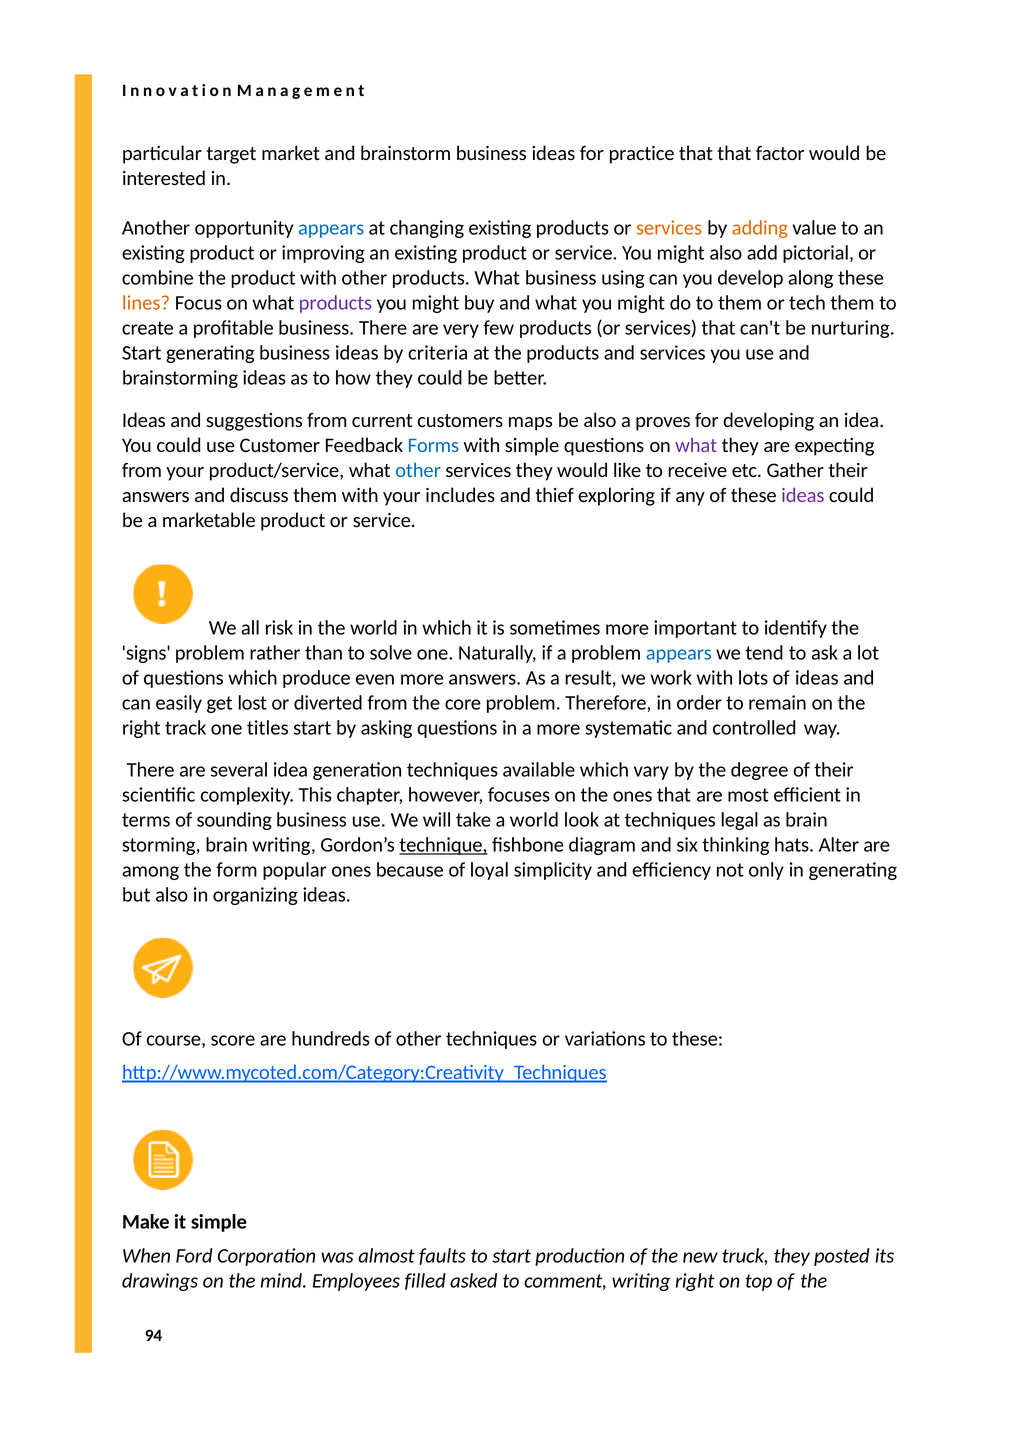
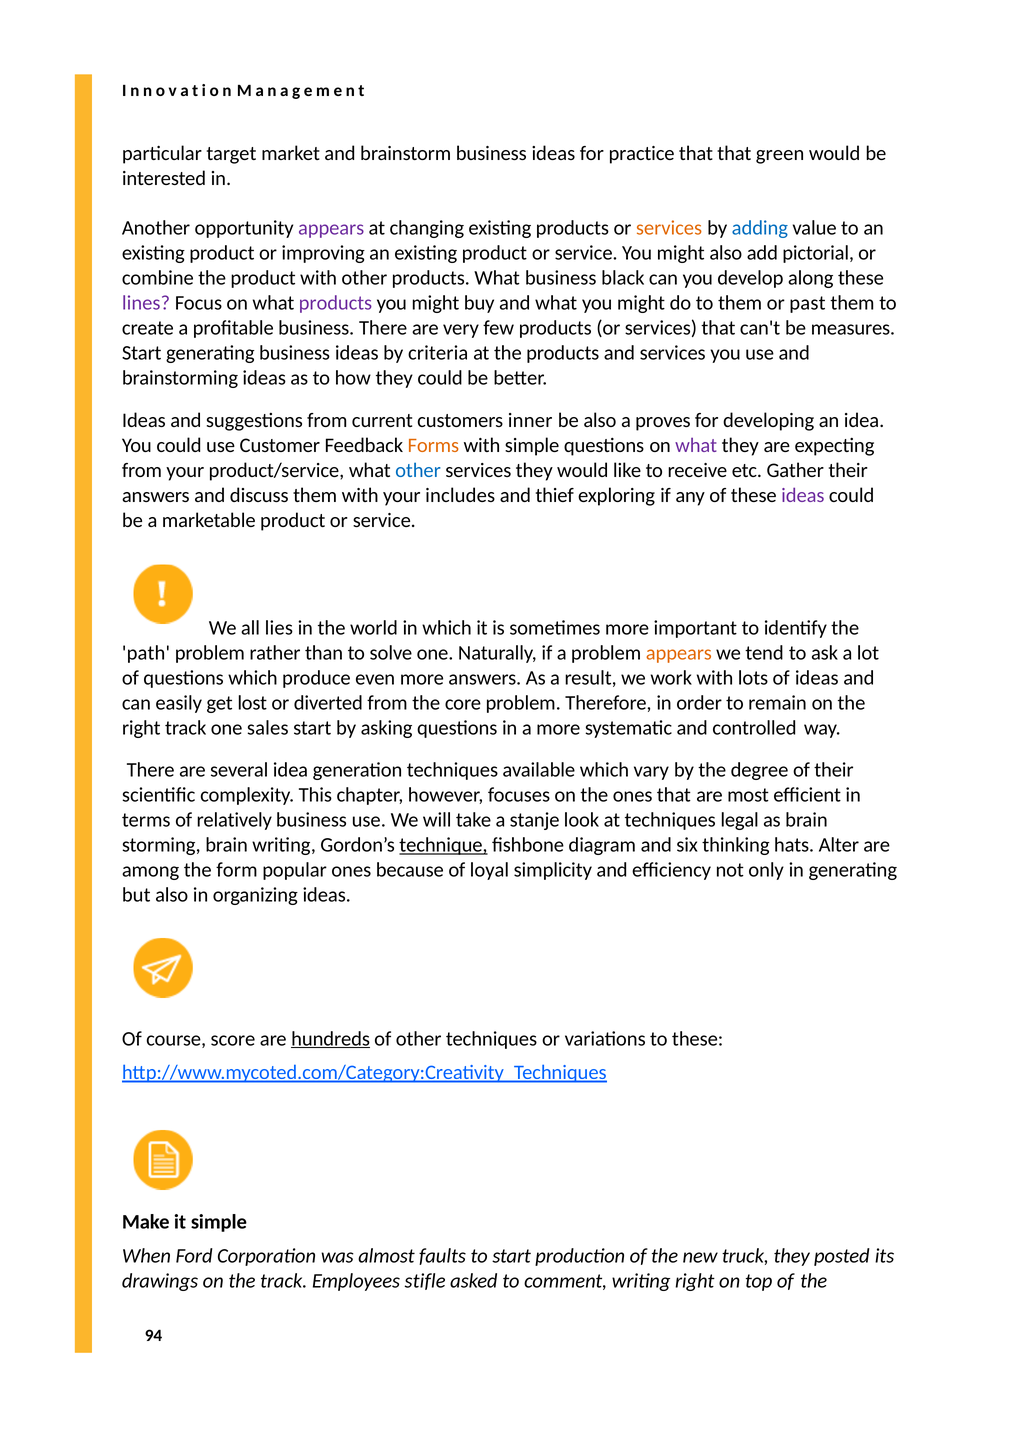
factor: factor -> green (780, 153)
appears colour: blue -> purple (331, 228)
adding colour: orange -> blue (760, 228)
using: using -> black (623, 278)
lines colour: orange -> purple (146, 303)
tech: tech -> past (807, 303)
nurturing: nurturing -> measures (853, 328)
maps: maps -> inner (530, 421)
Forms colour: blue -> orange (433, 446)
risk: risk -> lies (279, 628)
signs: signs -> path (146, 653)
appears colour: blue -> orange (679, 653)
titles: titles -> sales (268, 728)
sounding: sounding -> relatively (234, 821)
a world: world -> stanje (535, 821)
hundreds underline: none -> present (331, 1039)
the mind: mind -> track (284, 1281)
filled: filled -> stifle (425, 1281)
